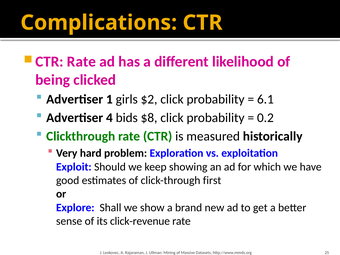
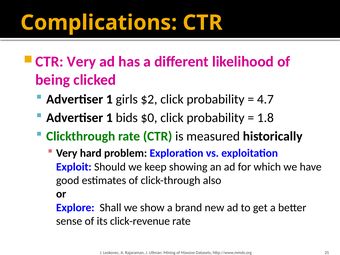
Rate: Rate -> Very (82, 62)
6.1: 6.1 -> 4.7 (265, 99)
4: 4 -> 1 (109, 118)
$8: $8 -> $0 (149, 118)
0.2: 0.2 -> 1.8 (265, 118)
first: first -> also (212, 180)
